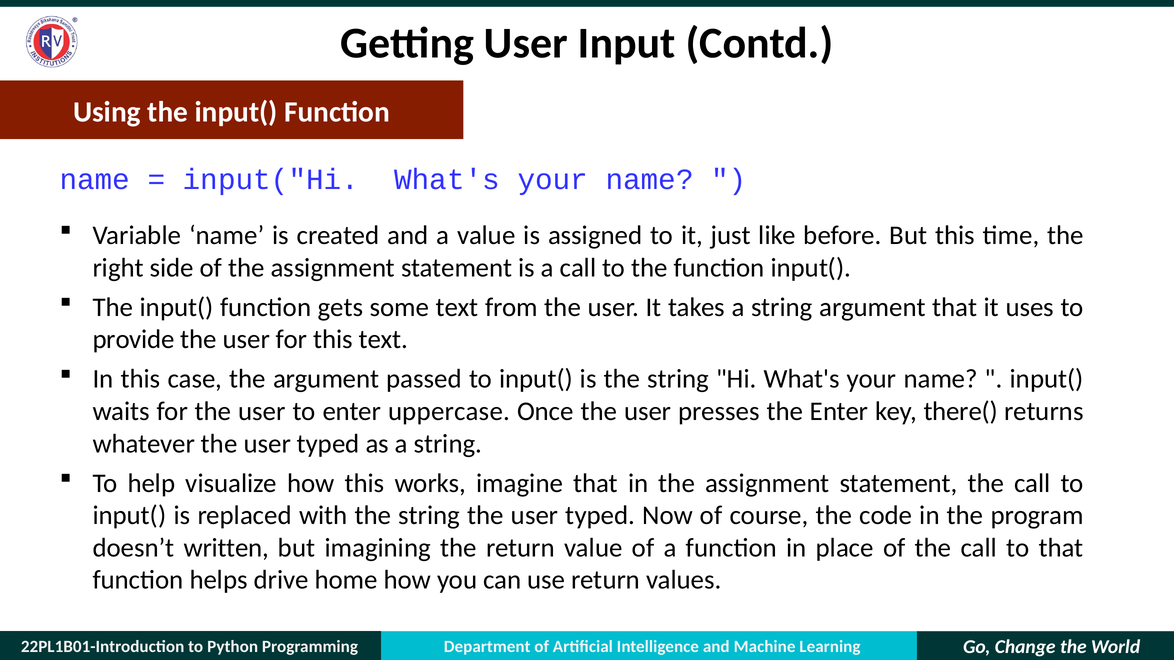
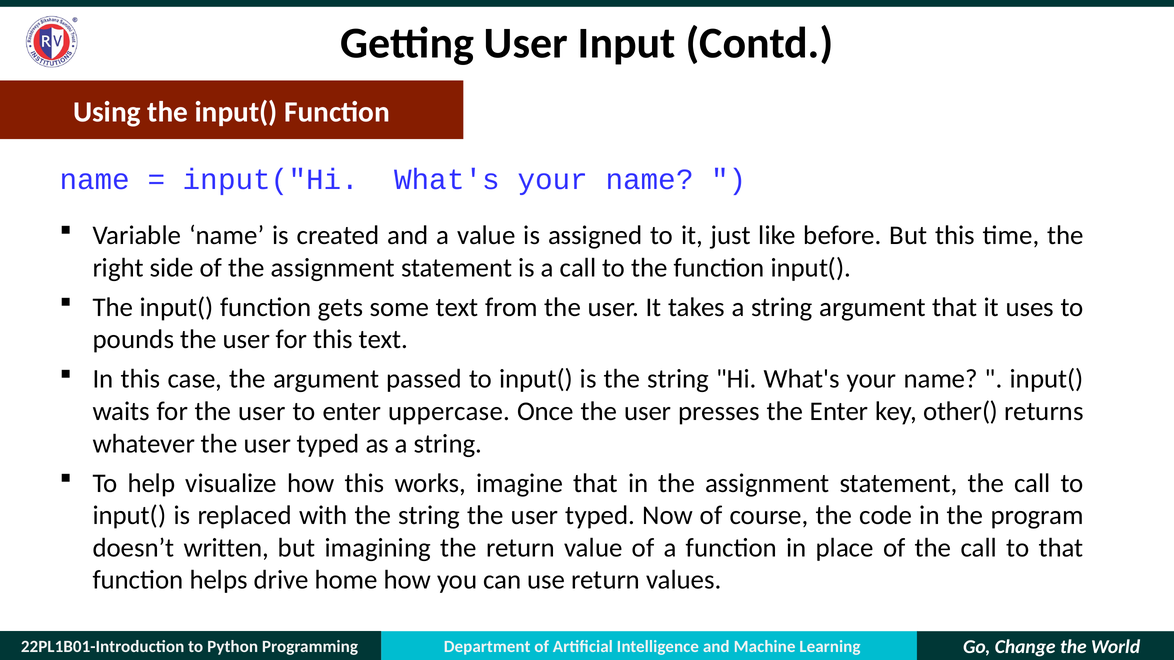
provide: provide -> pounds (133, 340)
there(: there( -> other( (961, 412)
